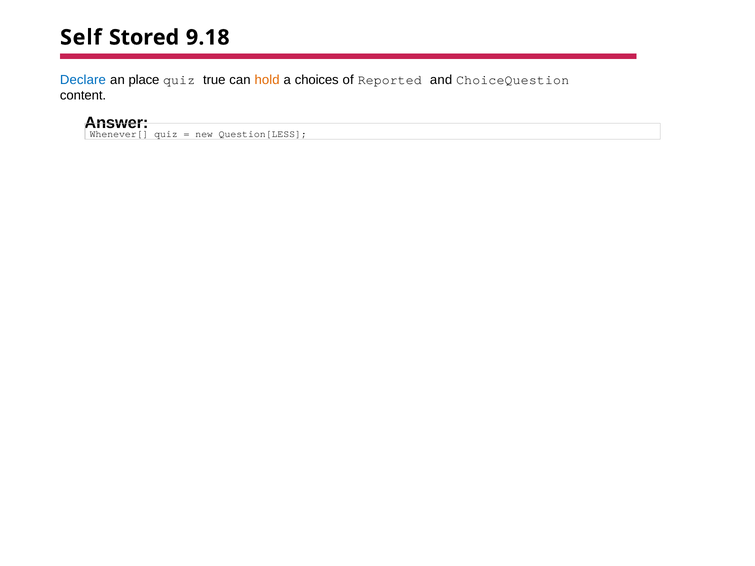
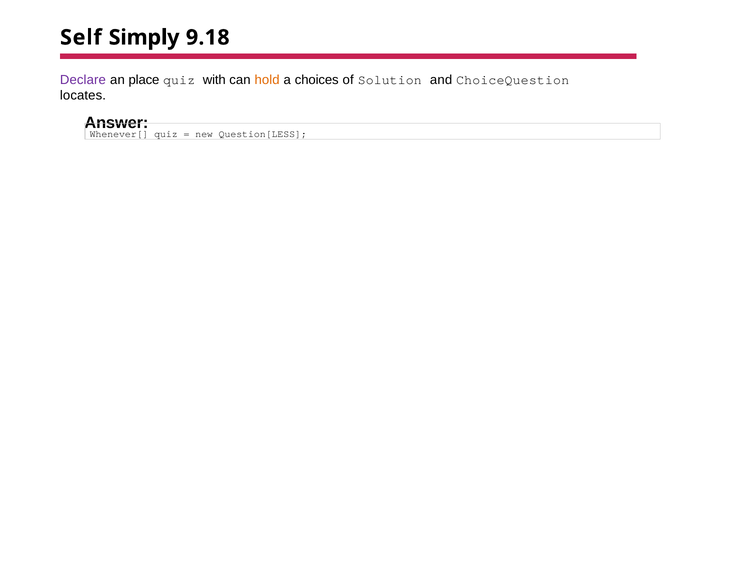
Stored: Stored -> Simply (144, 37)
Declare colour: blue -> purple (83, 80)
true: true -> with (214, 80)
Reported: Reported -> Solution (390, 80)
content: content -> locates (83, 95)
